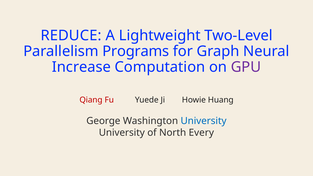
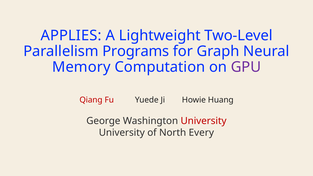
REDUCE: REDUCE -> APPLIES (71, 35)
Increase: Increase -> Memory (81, 67)
University colour: blue -> red (204, 121)
